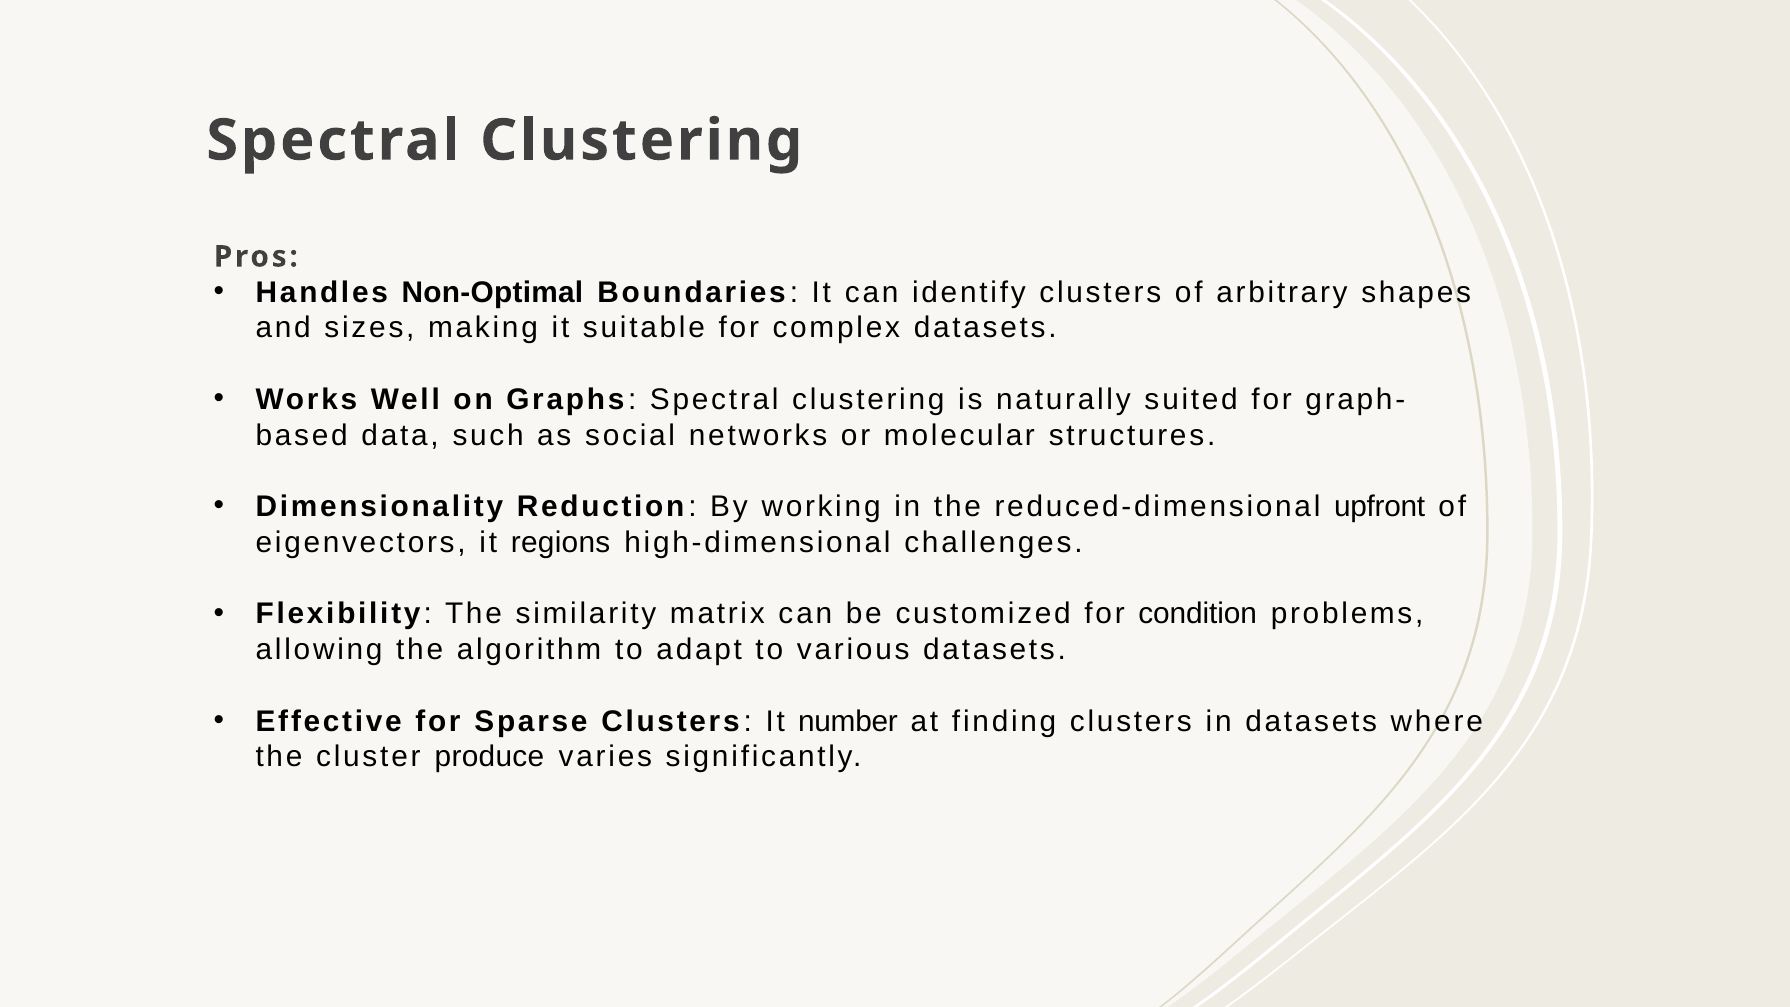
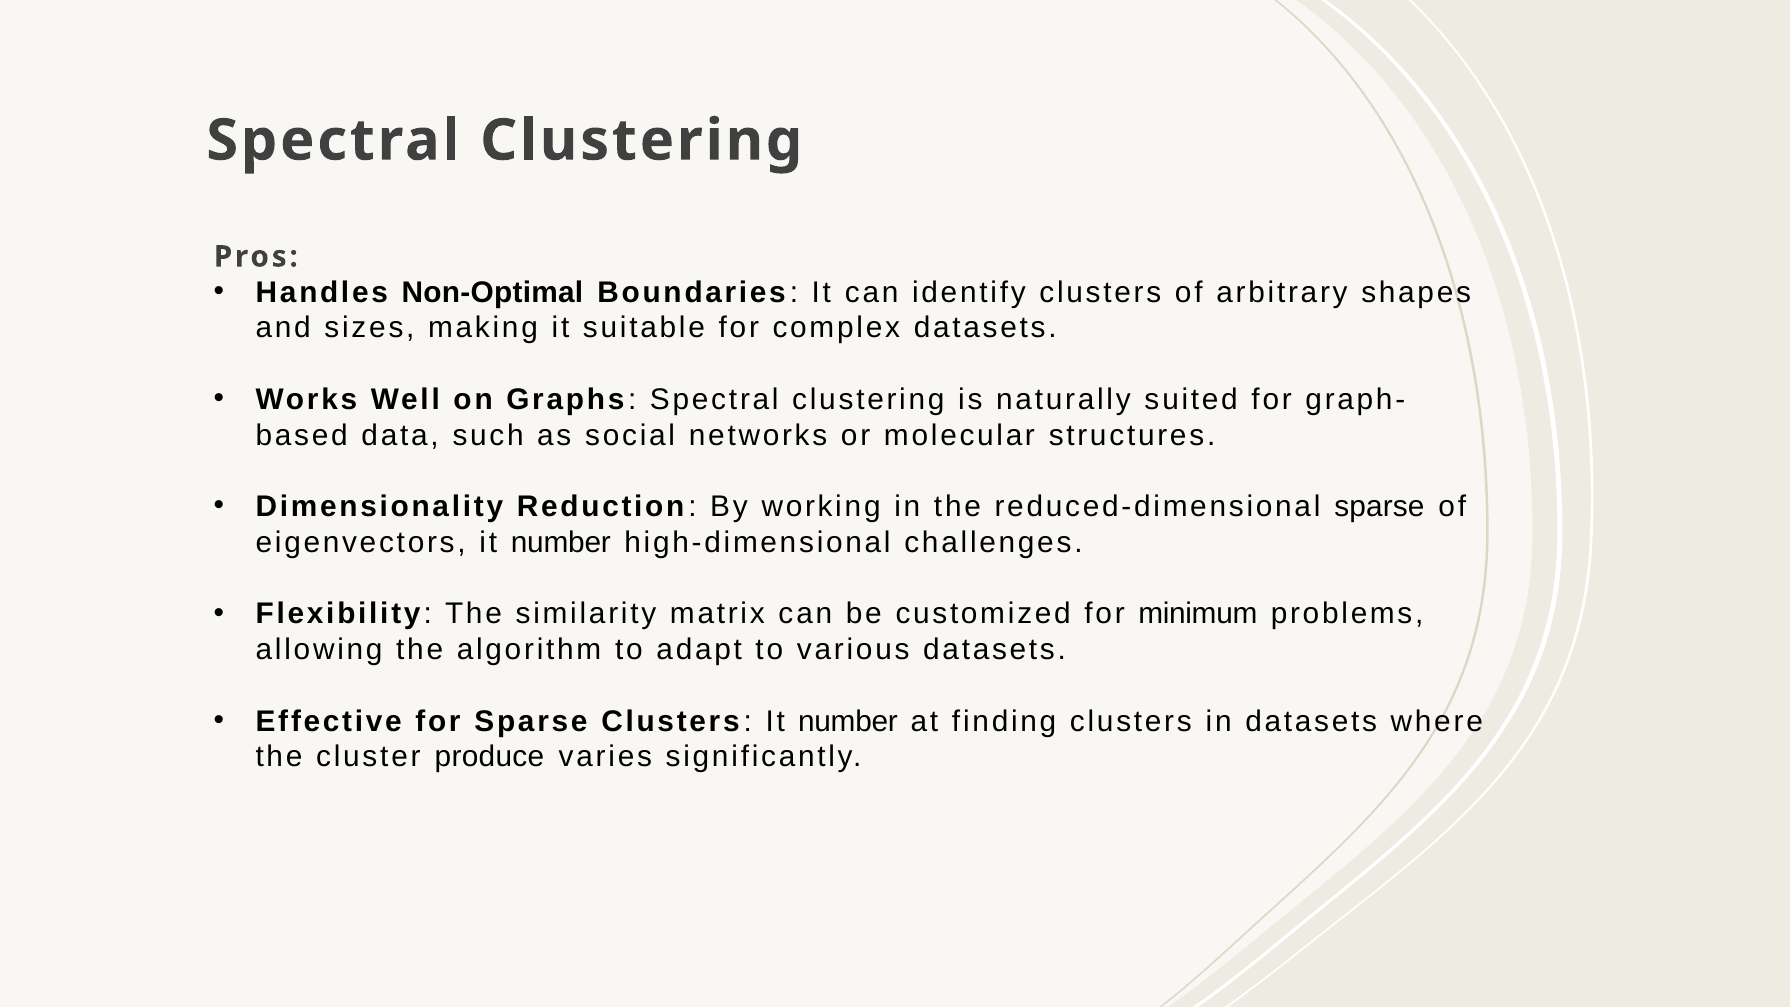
reduced-dimensional upfront: upfront -> sparse (1379, 507)
eigenvectors it regions: regions -> number (561, 542)
condition: condition -> minimum (1198, 614)
